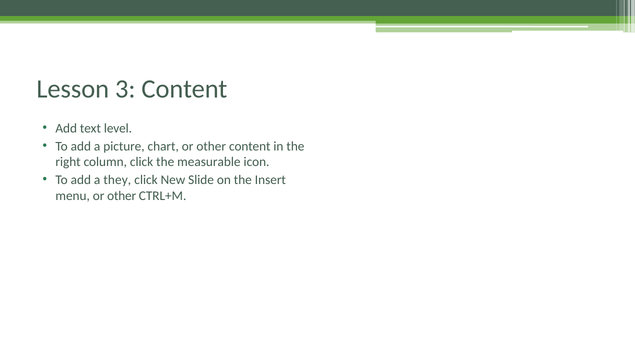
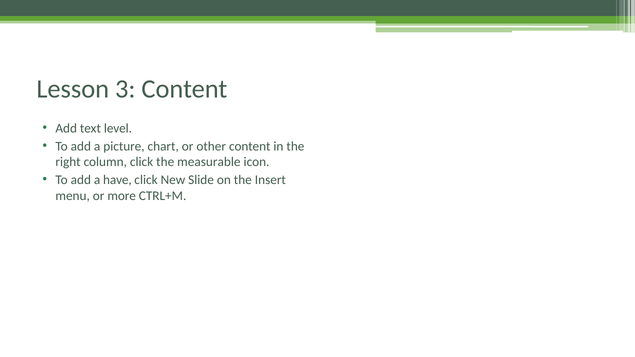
they: they -> have (117, 180)
menu or other: other -> more (122, 196)
